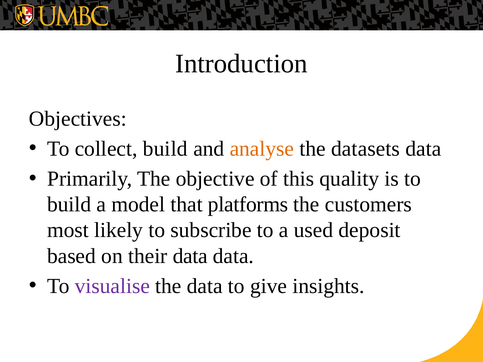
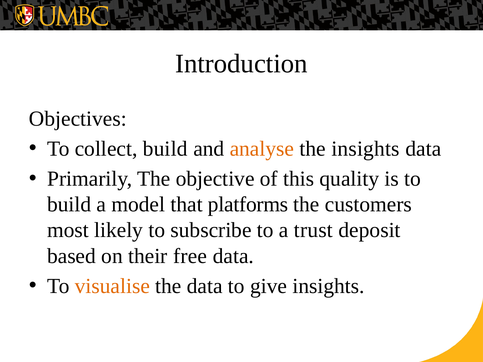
the datasets: datasets -> insights (365, 149)
used: used -> trust (313, 230)
their data: data -> free (190, 256)
visualise colour: purple -> orange (112, 286)
